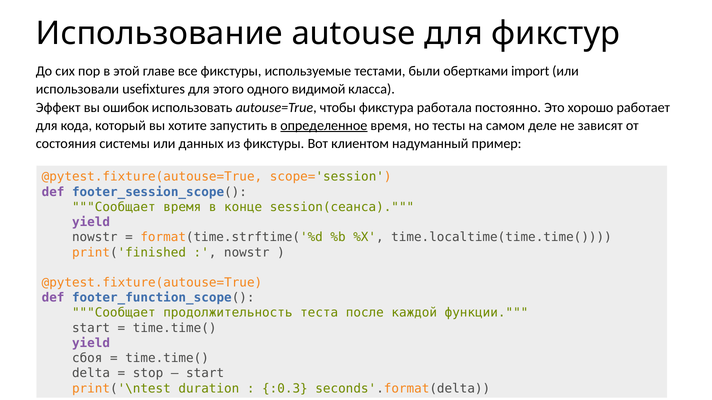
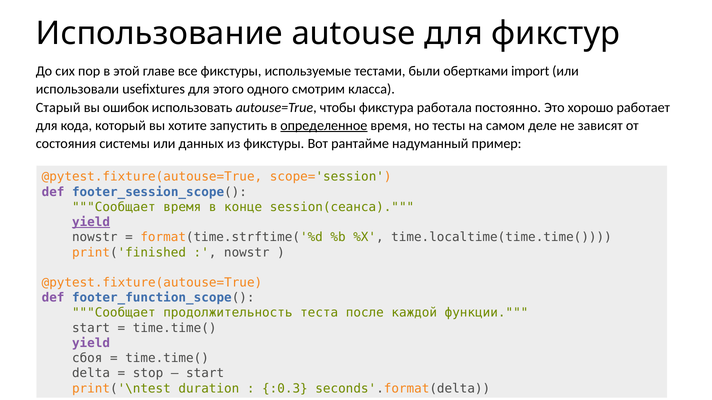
видимой: видимой -> смотрим (319, 89)
Эффект: Эффект -> Старый (58, 108)
клиентом: клиентом -> рантайме (360, 144)
yield underline: none -> present (91, 222)
